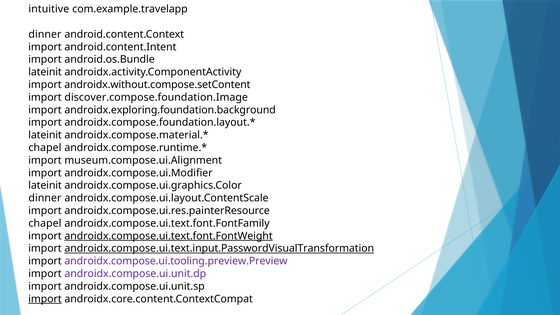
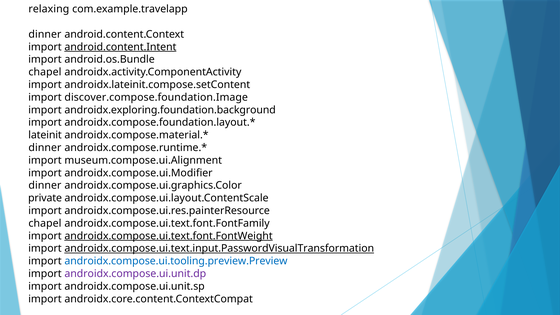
intuitive: intuitive -> relaxing (49, 9)
android.content.Intent underline: none -> present (120, 47)
lateinit: lateinit -> chapel (45, 72)
androidx.without.compose.setContent: androidx.without.compose.setContent -> androidx.lateinit.compose.setContent (157, 85)
chapel: chapel -> dinner (45, 148)
lateinit: lateinit -> dinner (45, 185)
dinner: dinner -> private (45, 198)
androidx.compose.ui.tooling.preview.Preview colour: purple -> blue (176, 261)
import underline: present -> none (45, 299)
